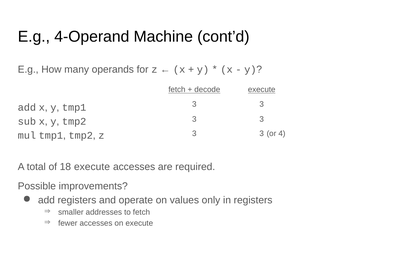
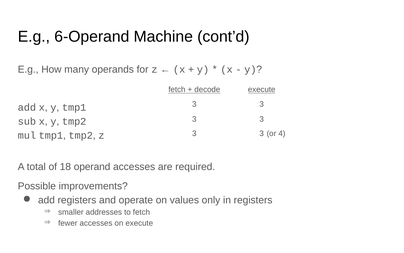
4-Operand: 4-Operand -> 6-Operand (92, 36)
18 execute: execute -> operand (92, 166)
